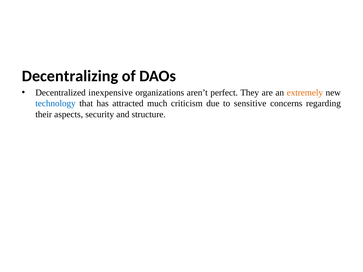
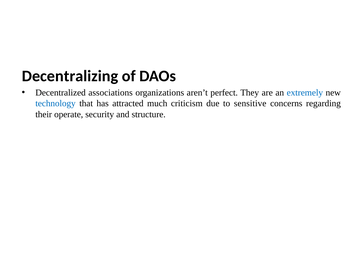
inexpensive: inexpensive -> associations (111, 93)
extremely colour: orange -> blue (305, 93)
aspects: aspects -> operate (69, 114)
